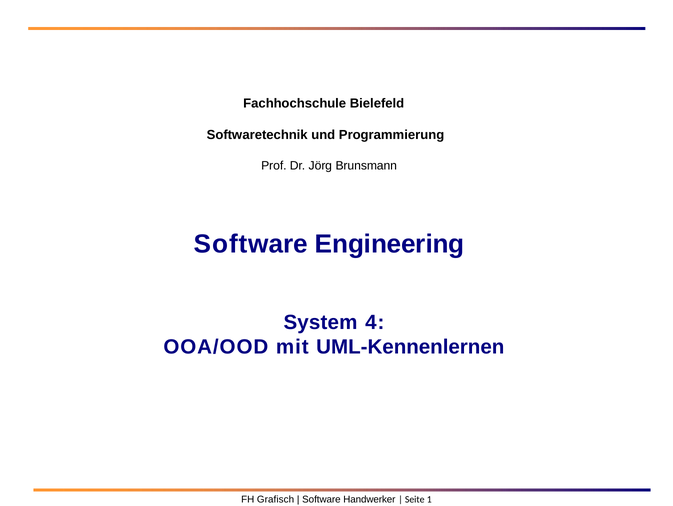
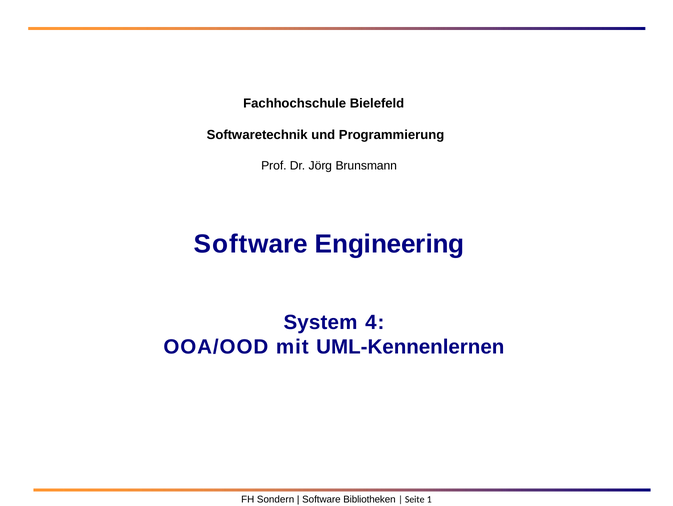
Grafisch: Grafisch -> Sondern (276, 499)
Handwerker: Handwerker -> Bibliotheken (369, 499)
